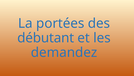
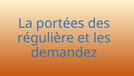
débutant: débutant -> régulière (46, 38)
